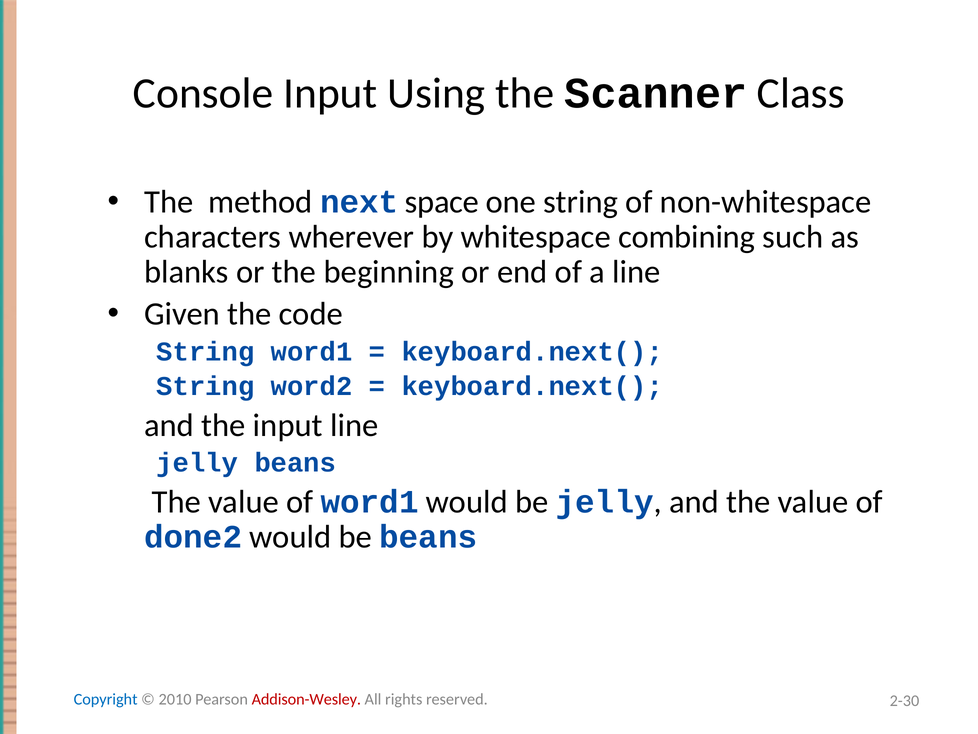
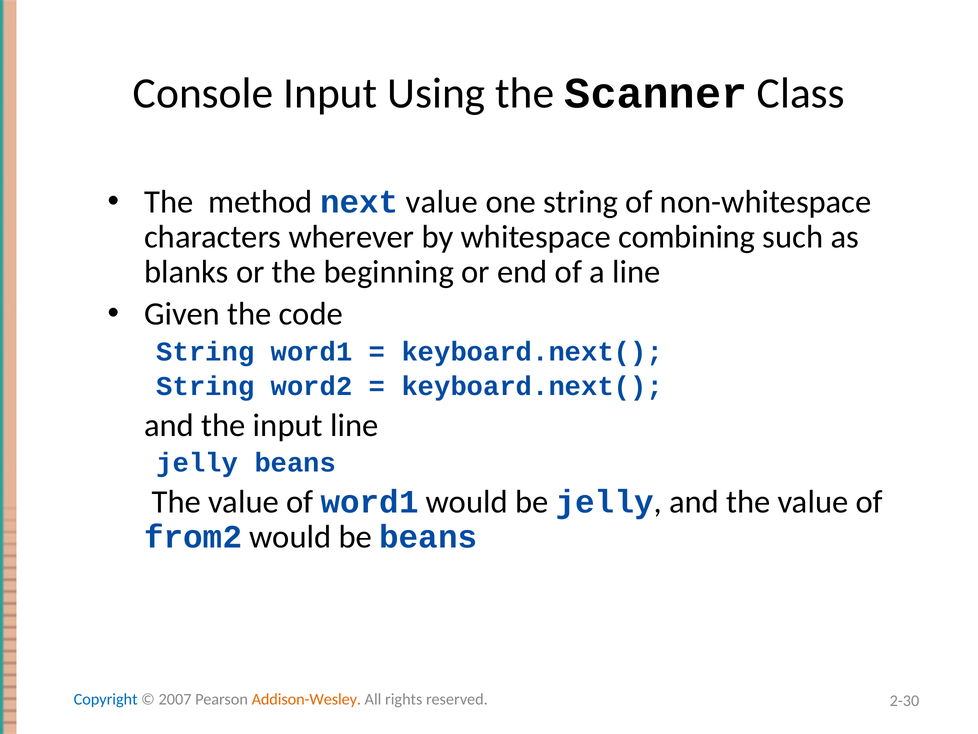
next space: space -> value (442, 202)
done2: done2 -> from2 (193, 537)
2010: 2010 -> 2007 (175, 699)
Addison-Wesley colour: red -> orange (306, 699)
